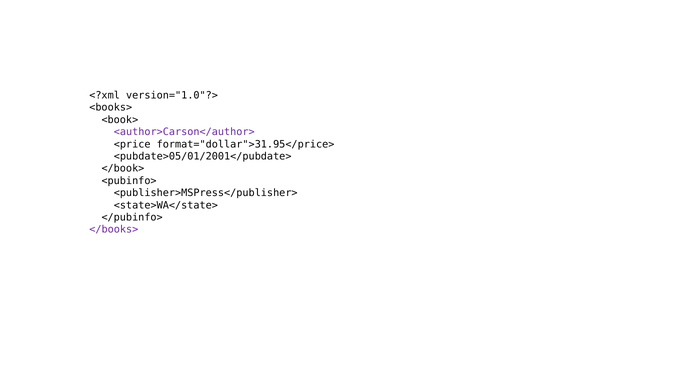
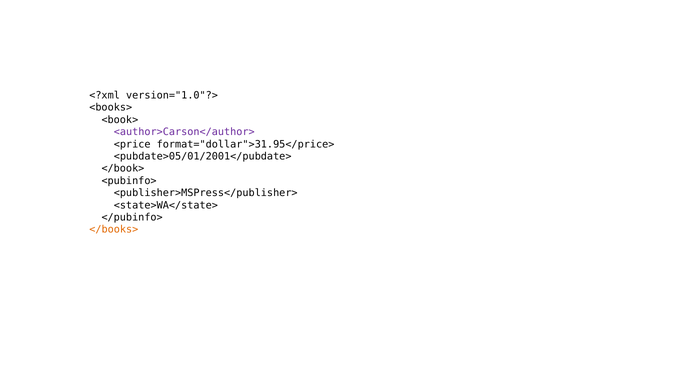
</books> colour: purple -> orange (114, 230)
